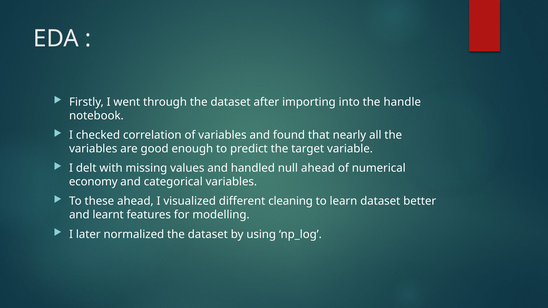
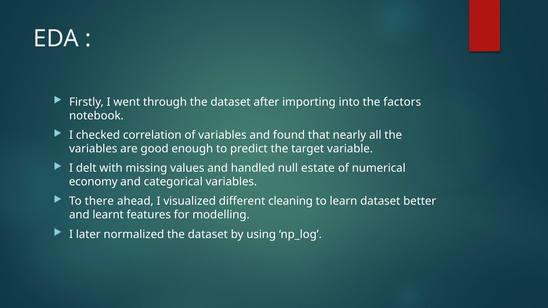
handle: handle -> factors (402, 102)
null ahead: ahead -> estate (318, 168)
these: these -> there (99, 201)
